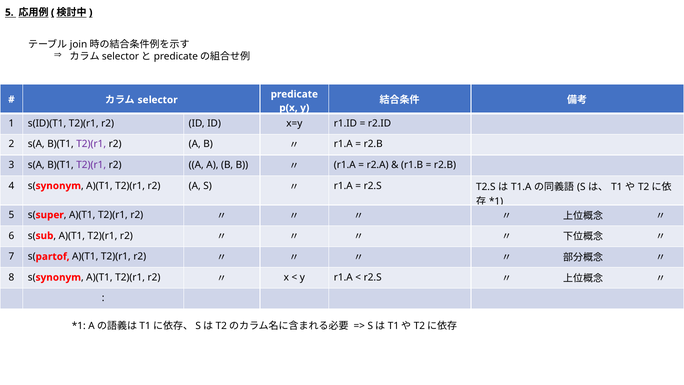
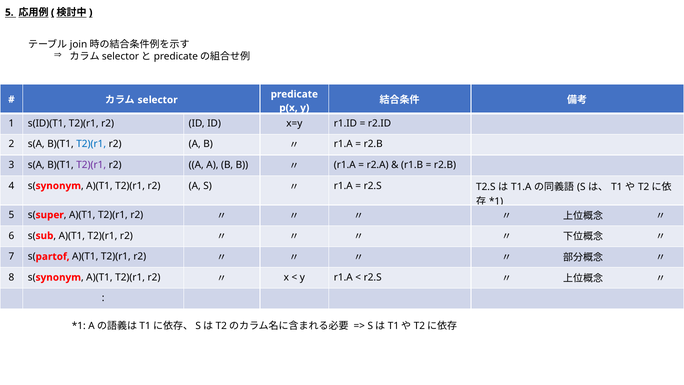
T2)(r1 colour: purple -> blue (91, 144)
